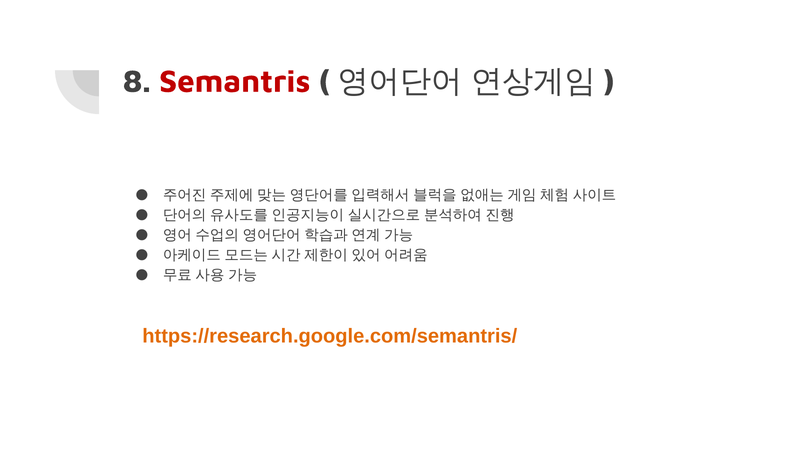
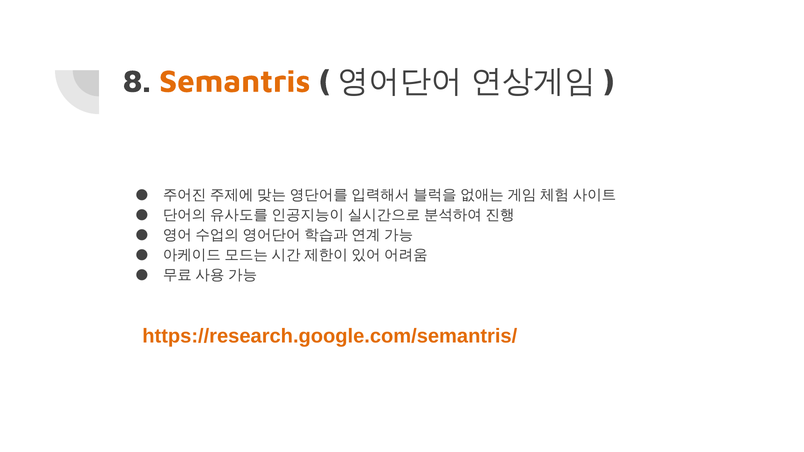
Semantris colour: red -> orange (235, 82)
